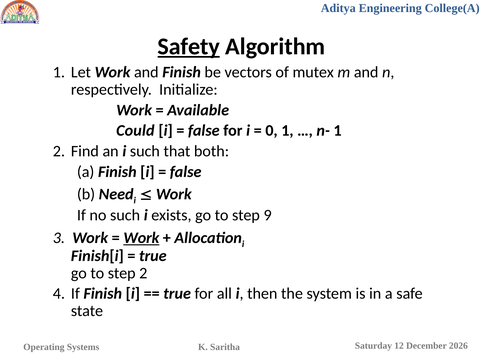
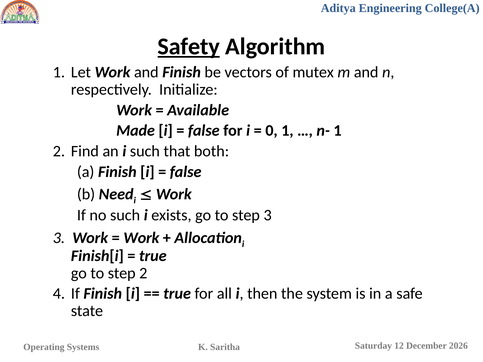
Could: Could -> Made (135, 131)
step 9: 9 -> 3 (268, 215)
Work underline: present -> none (141, 238)
